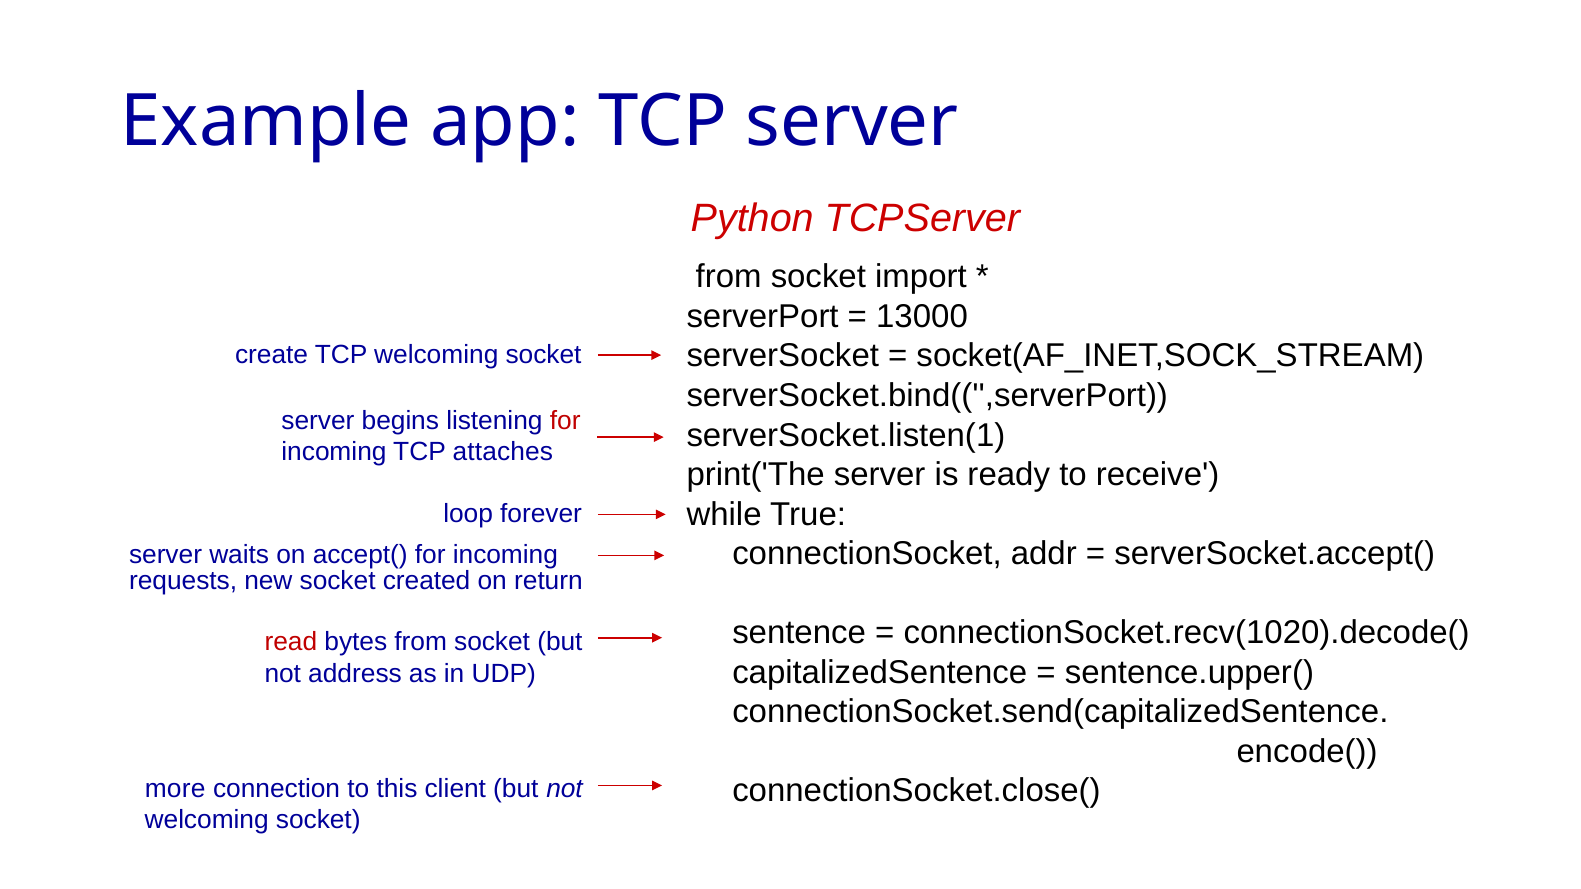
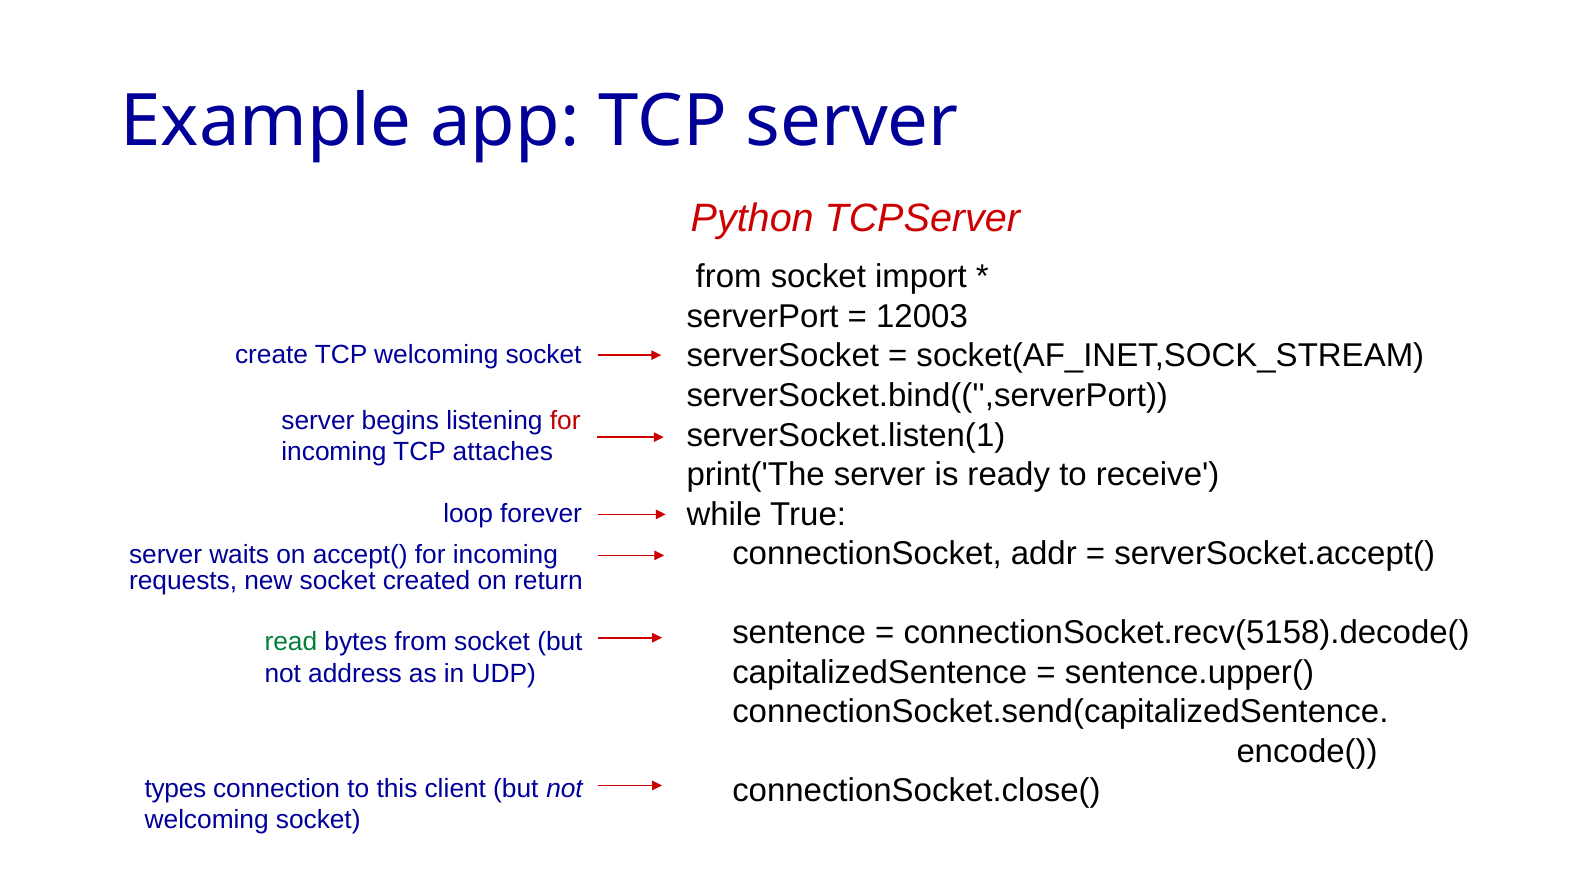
13000: 13000 -> 12003 (922, 317)
connectionSocket.recv(1020).decode(: connectionSocket.recv(1020).decode( -> connectionSocket.recv(5158).decode( (1187, 633)
read colour: red -> green (291, 642)
more: more -> types (175, 789)
